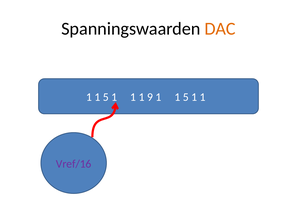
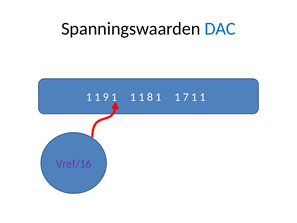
DAC colour: orange -> blue (220, 29)
5: 5 -> 9 (106, 97)
9: 9 -> 8 (150, 97)
5: 5 -> 7 (186, 97)
